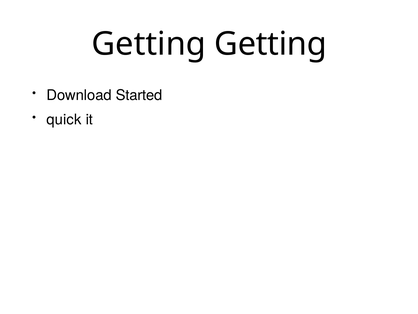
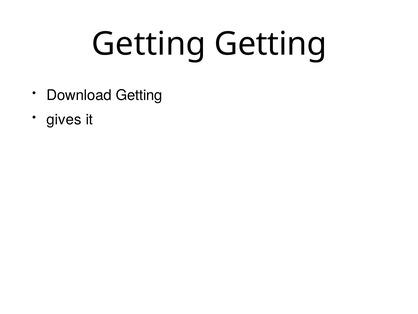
Download Started: Started -> Getting (139, 95)
quick: quick -> gives (64, 119)
